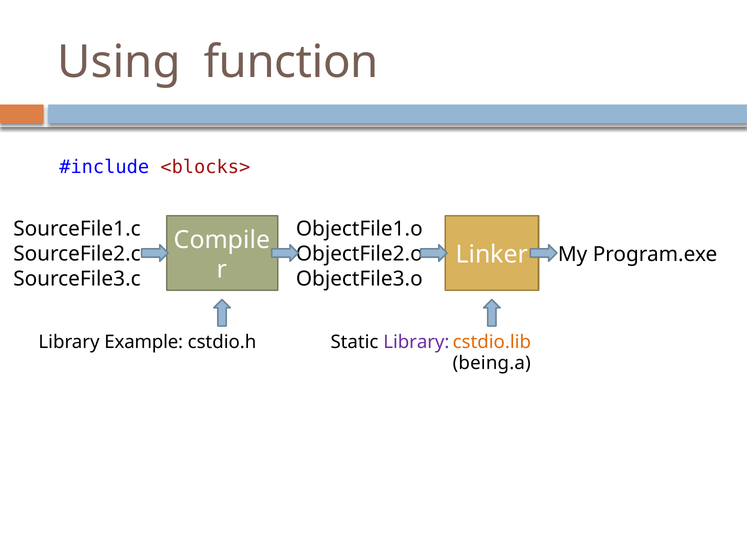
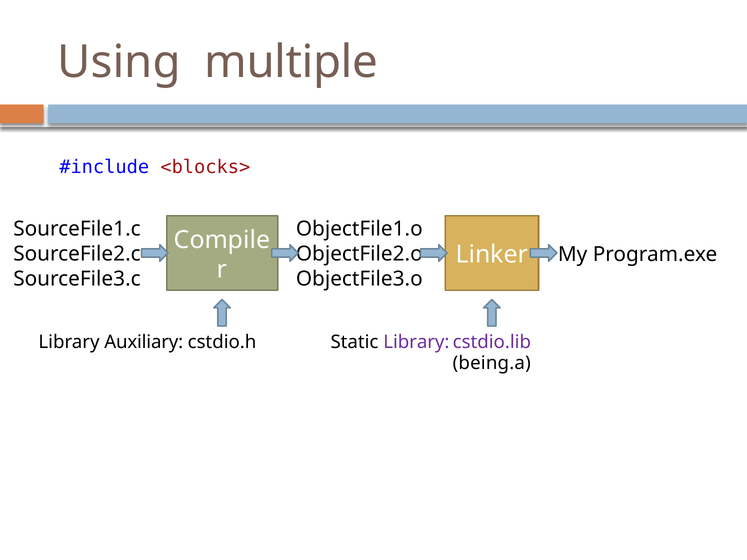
function: function -> multiple (291, 62)
Example: Example -> Auxiliary (144, 342)
cstdio.lib colour: orange -> purple (492, 342)
